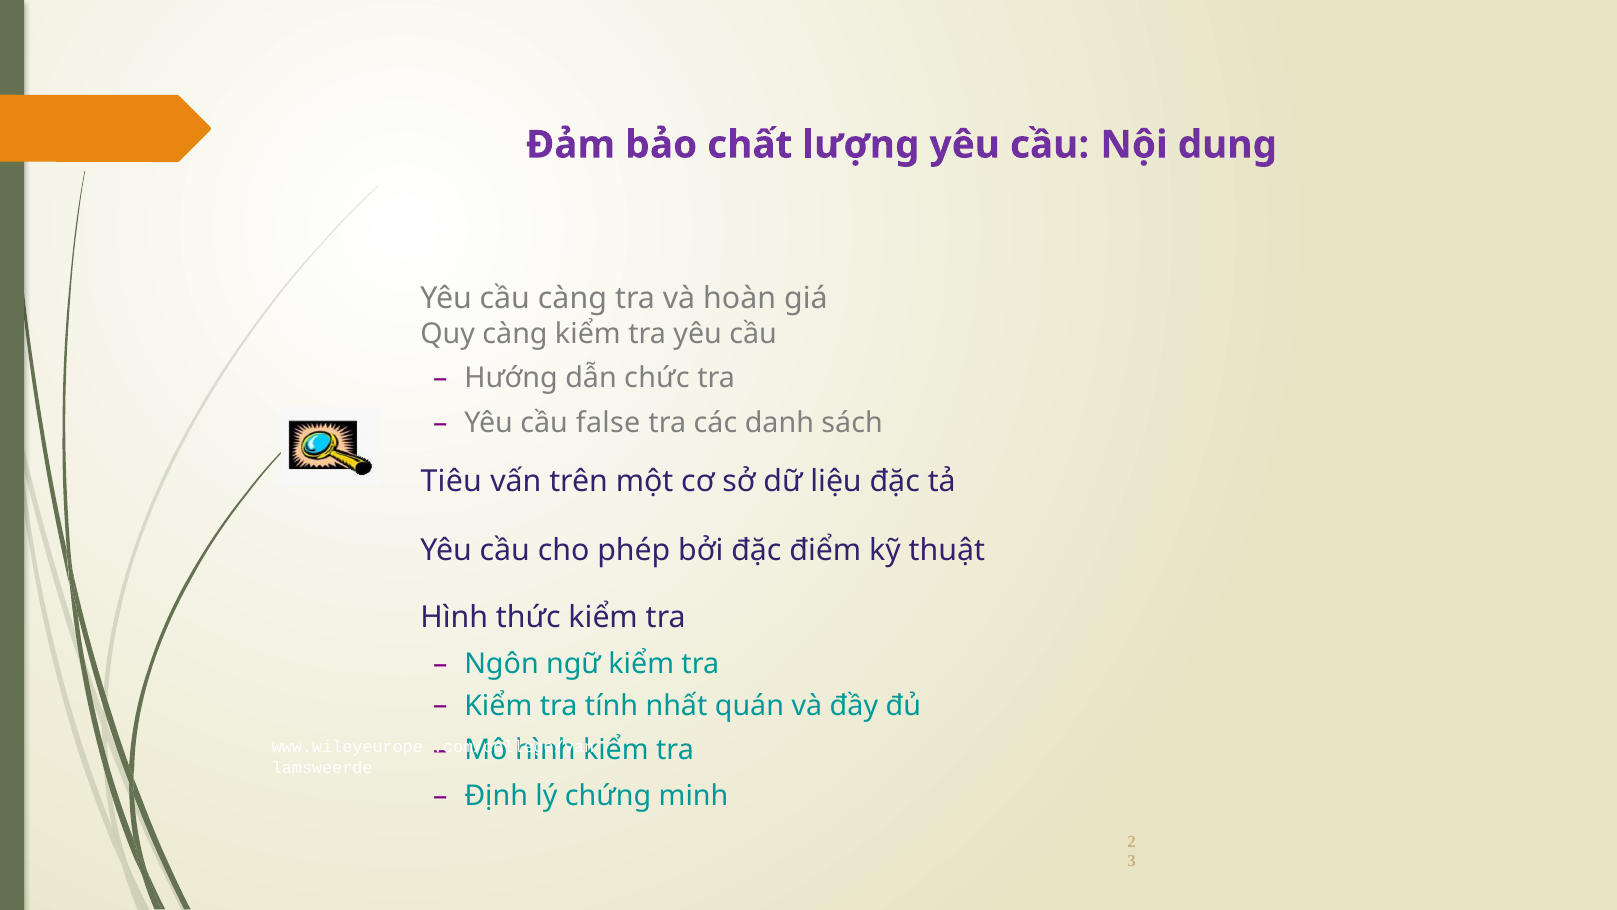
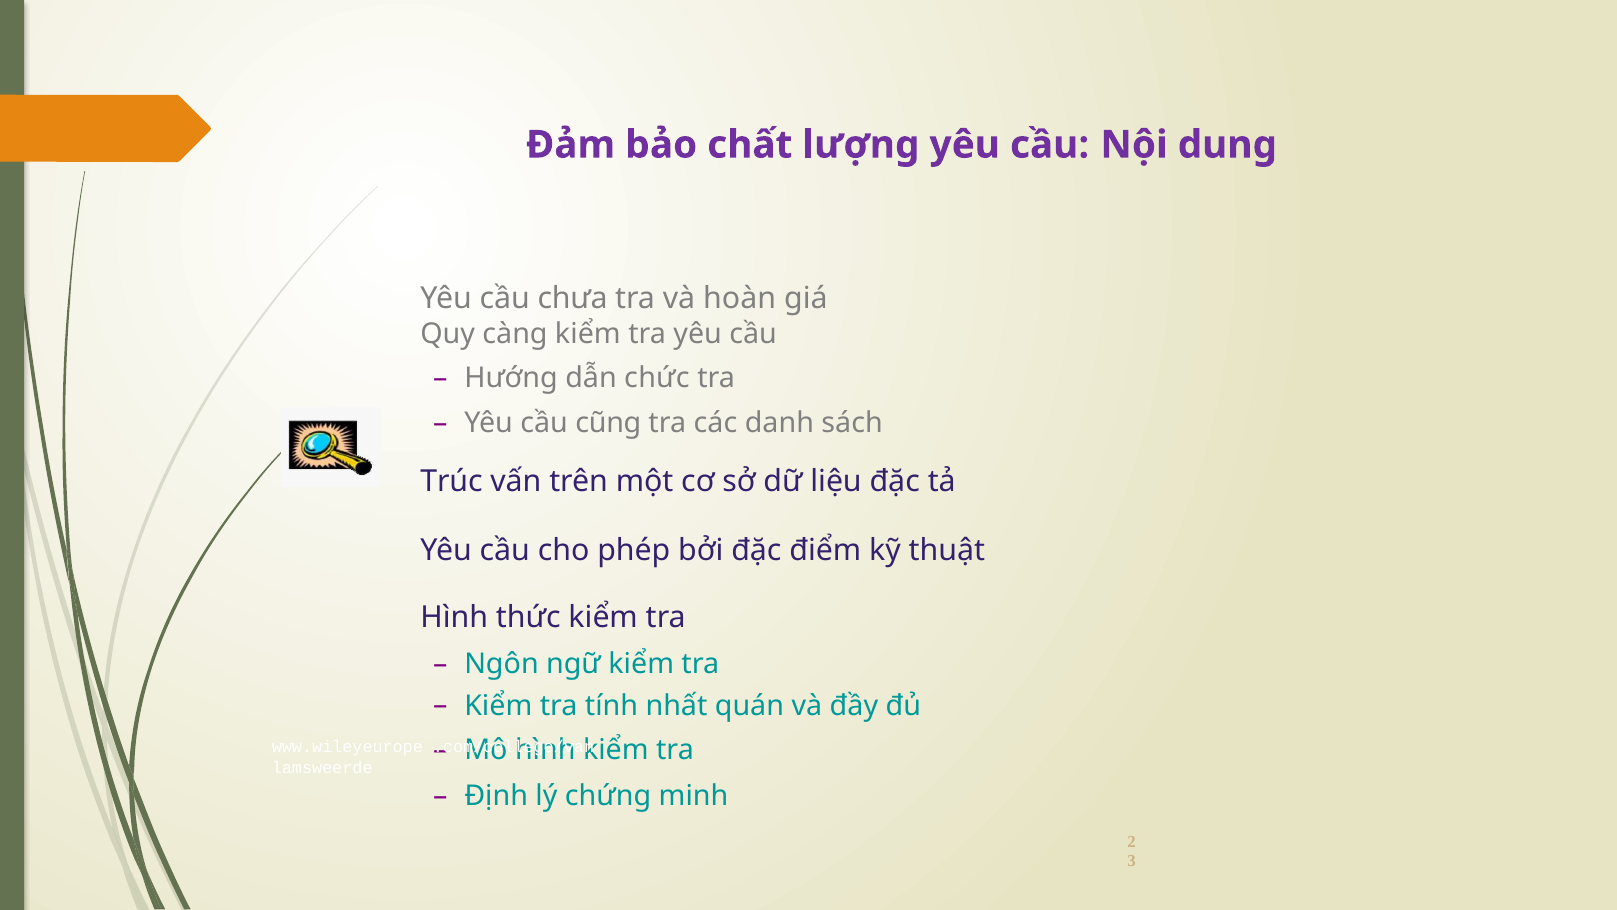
cầu càng: càng -> chưa (573, 298)
false: false -> cũng (608, 423)
Tiêu: Tiêu -> Trúc (452, 482)
